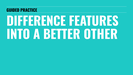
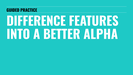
OTHER: OTHER -> ALPHA (101, 35)
